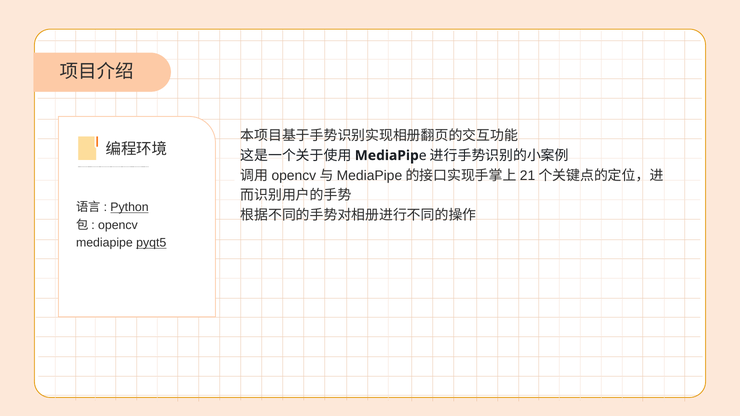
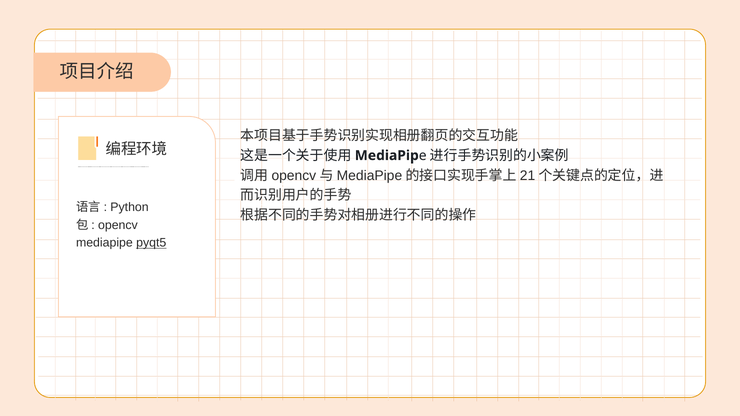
Python underline: present -> none (130, 208)
